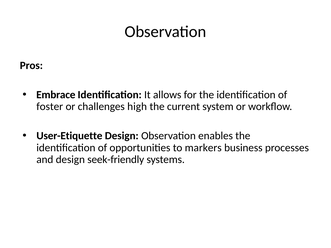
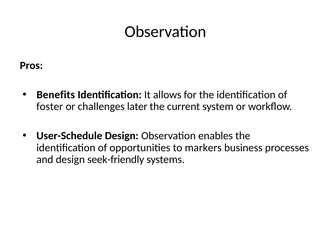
Embrace: Embrace -> Benefits (56, 95)
high: high -> later (137, 107)
User-Etiquette: User-Etiquette -> User-Schedule (69, 136)
